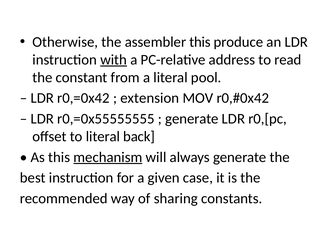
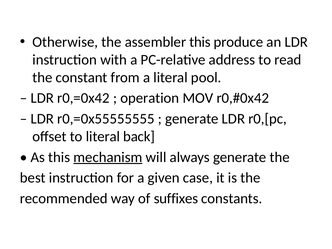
with underline: present -> none (114, 60)
extension: extension -> operation (150, 98)
sharing: sharing -> suffixes (176, 199)
